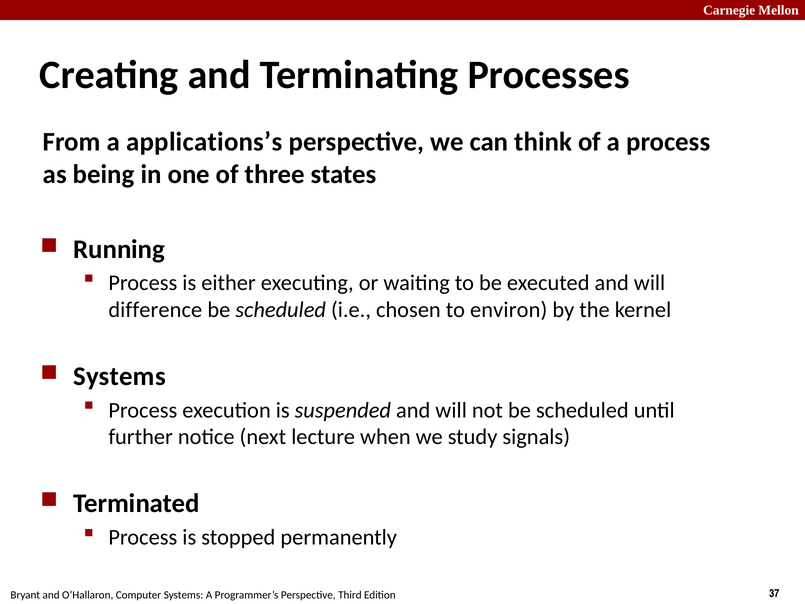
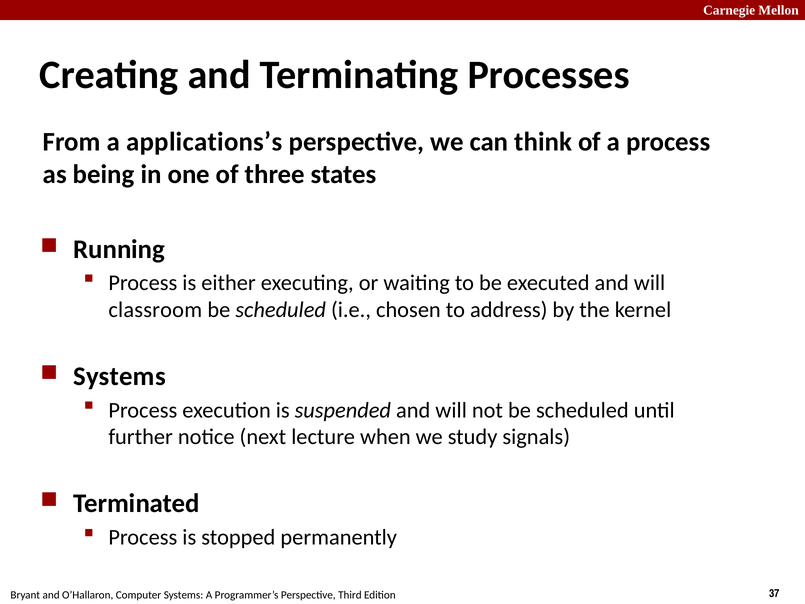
difference: difference -> classroom (155, 310)
environ: environ -> address (509, 310)
